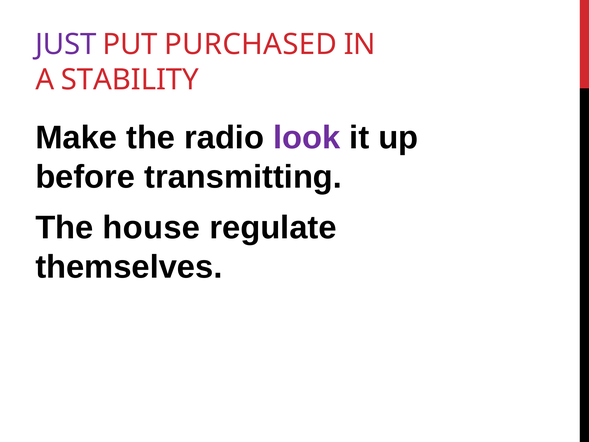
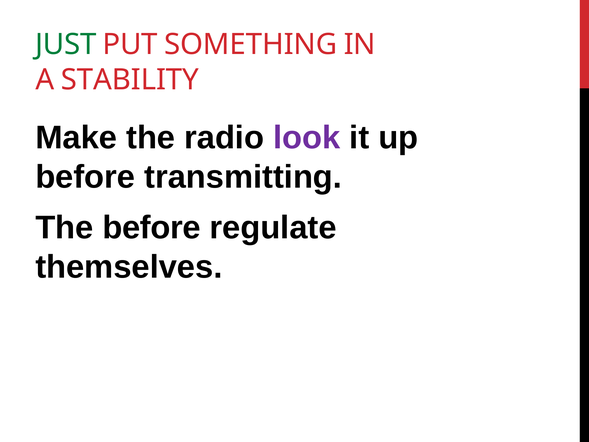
JUST colour: purple -> green (66, 44)
PURCHASED: PURCHASED -> SOMETHING (251, 44)
The house: house -> before (152, 228)
